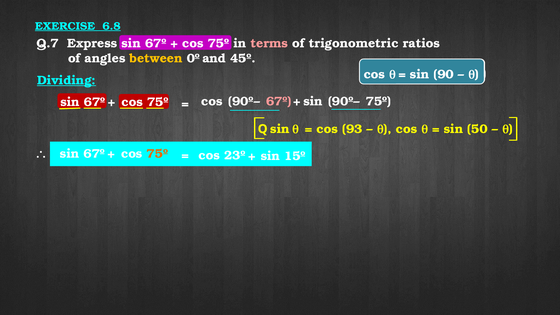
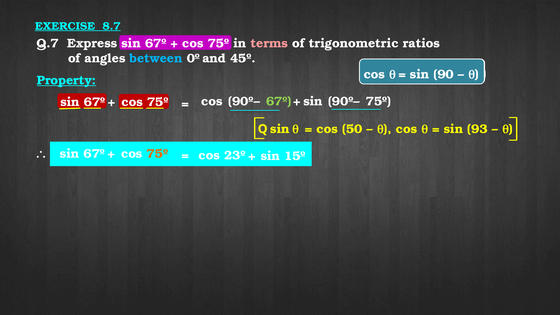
6.8: 6.8 -> 8.7 (112, 26)
between colour: yellow -> light blue (156, 58)
Dividing: Dividing -> Property (67, 80)
67º colour: pink -> light green (279, 101)
93: 93 -> 50 (352, 129)
50: 50 -> 93 (477, 129)
